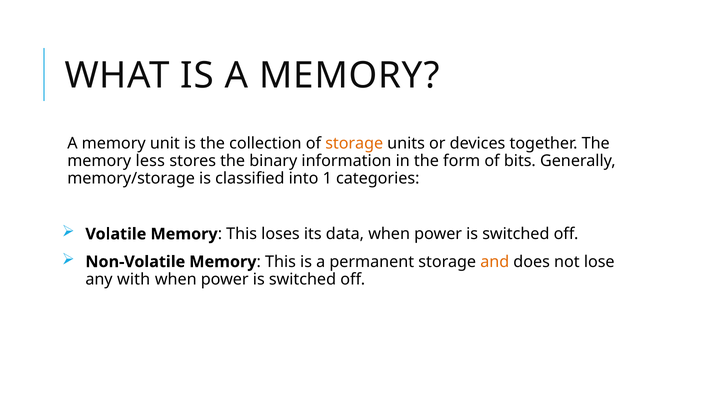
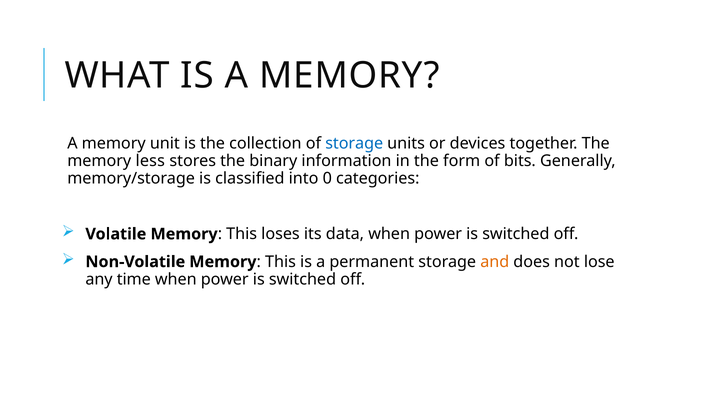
storage colour: orange -> blue (354, 144)
1: 1 -> 0 (327, 179)
with: with -> time (134, 279)
